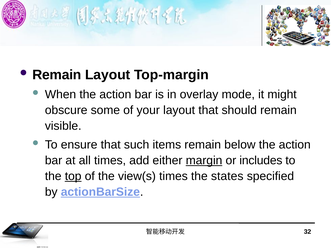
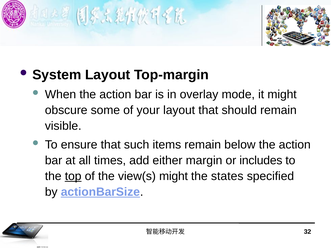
Remain: Remain -> System (57, 75)
margin underline: present -> none (204, 161)
view(s times: times -> might (174, 176)
